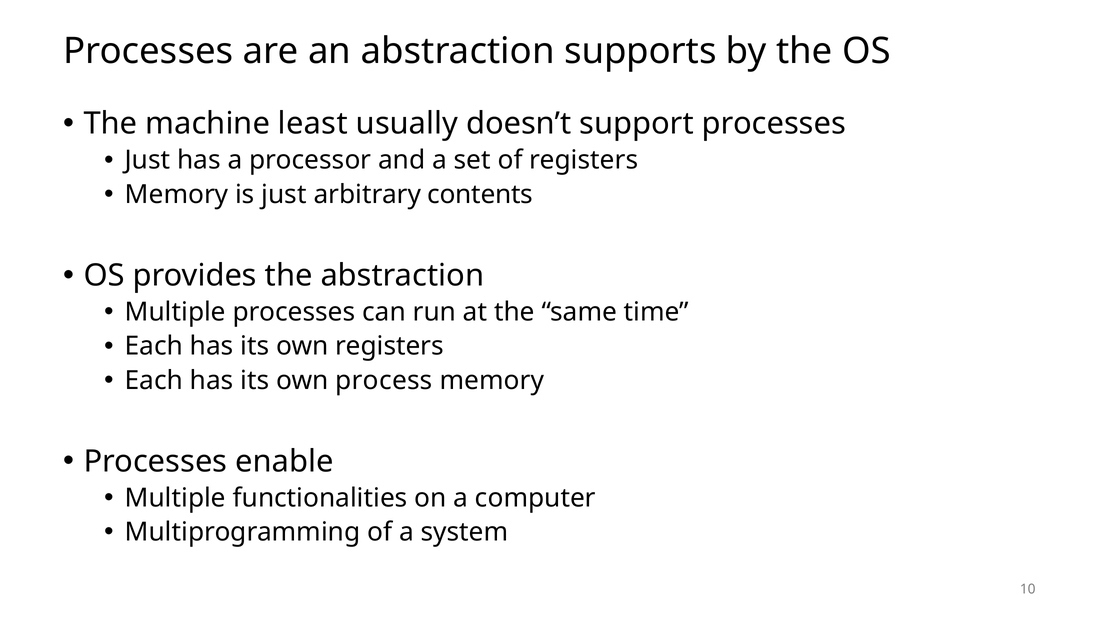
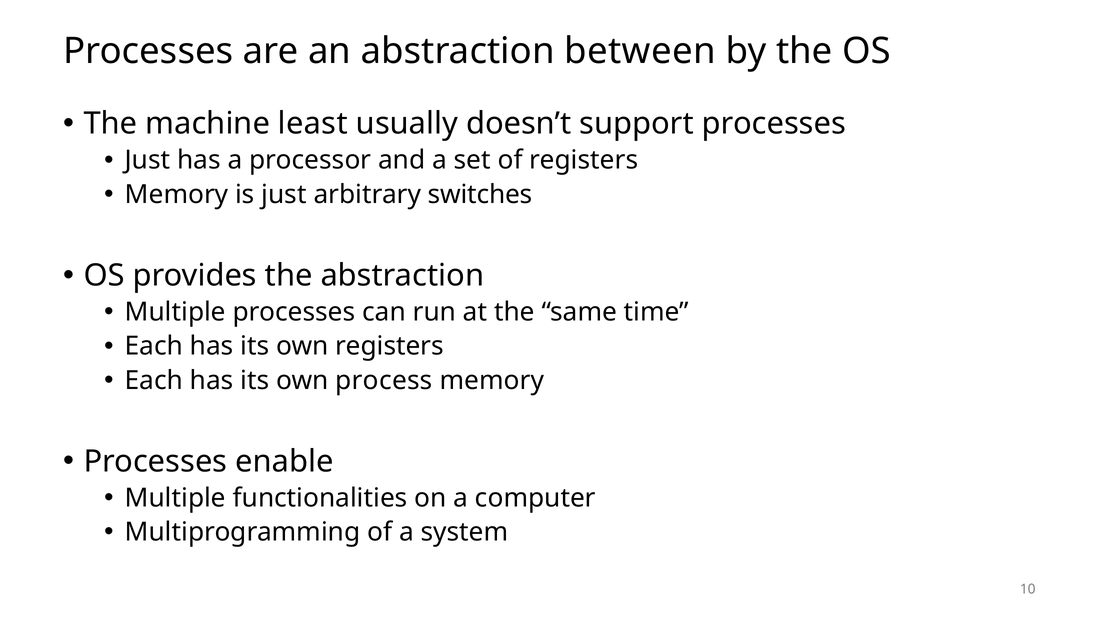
supports: supports -> between (640, 51)
contents: contents -> switches (480, 194)
